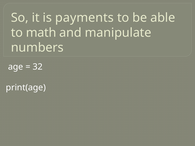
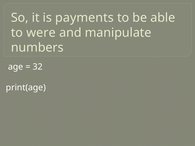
math: math -> were (41, 33)
